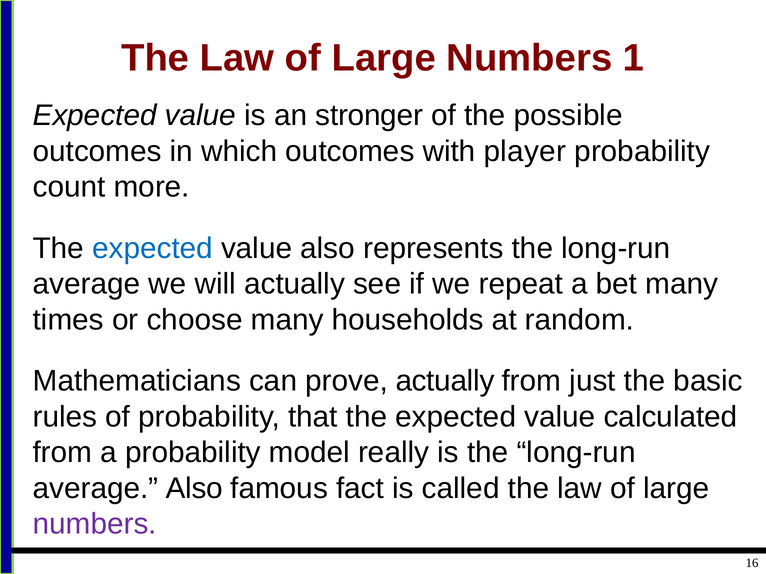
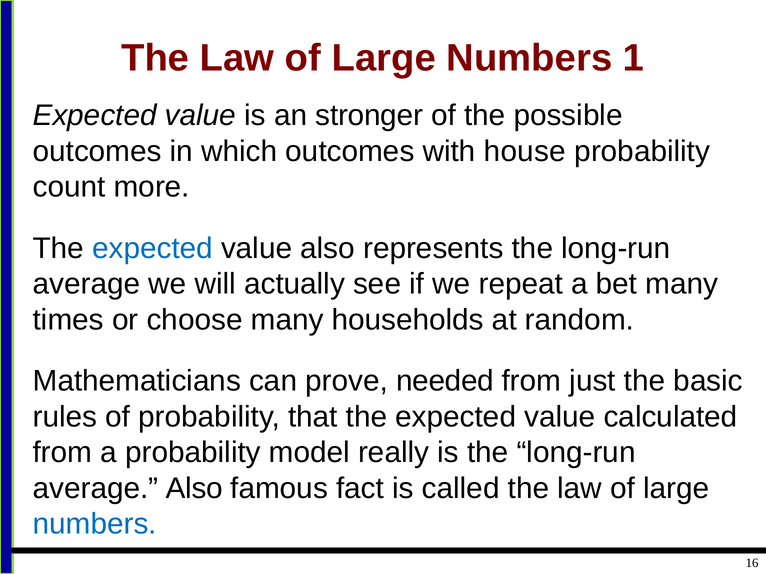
player: player -> house (525, 151)
prove actually: actually -> needed (445, 381)
numbers colour: purple -> blue (95, 524)
